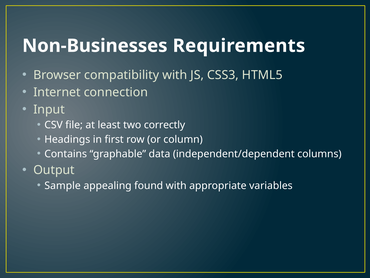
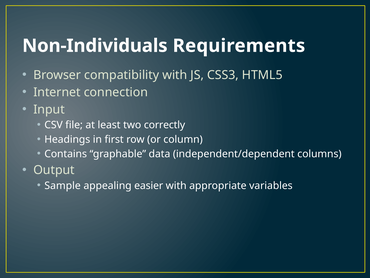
Non-Businesses: Non-Businesses -> Non-Individuals (95, 46)
found: found -> easier (149, 185)
